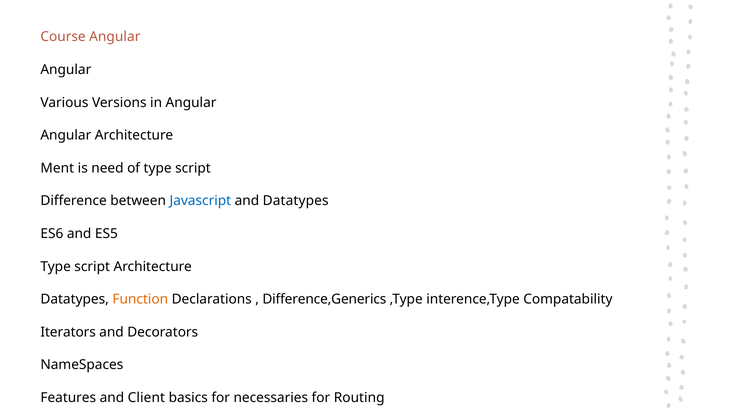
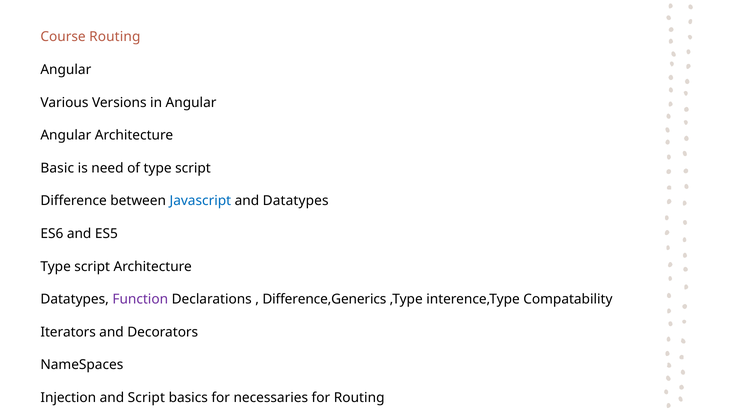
Course Angular: Angular -> Routing (115, 37)
Ment: Ment -> Basic (57, 168)
Function colour: orange -> purple (140, 299)
Features: Features -> Injection (68, 398)
and Client: Client -> Script (146, 398)
